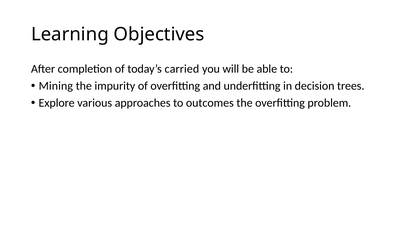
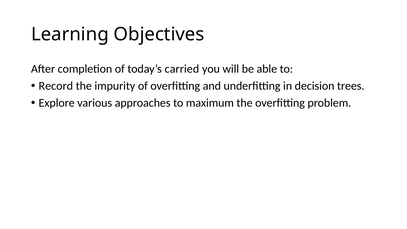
Mining: Mining -> Record (56, 86)
outcomes: outcomes -> maximum (210, 103)
